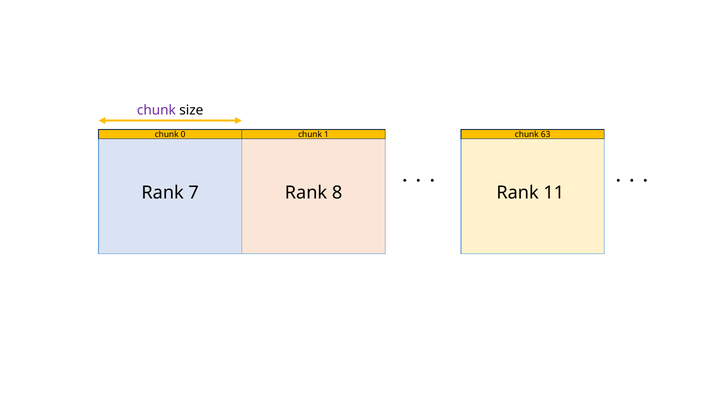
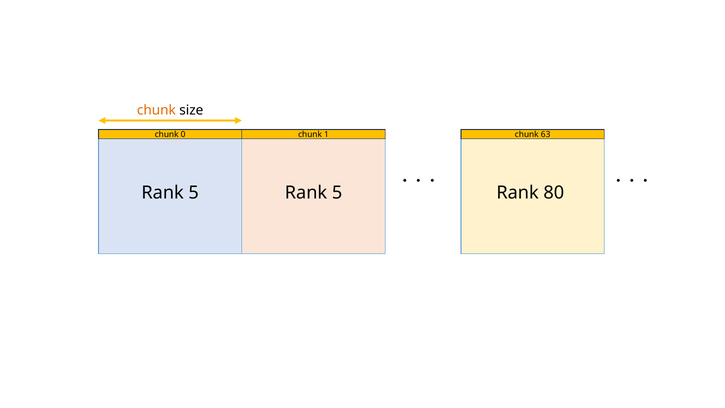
chunk colour: purple -> orange (156, 110)
7: 7 -> 5 (194, 193)
8: 8 -> 5 (337, 193)
11: 11 -> 80 (554, 193)
